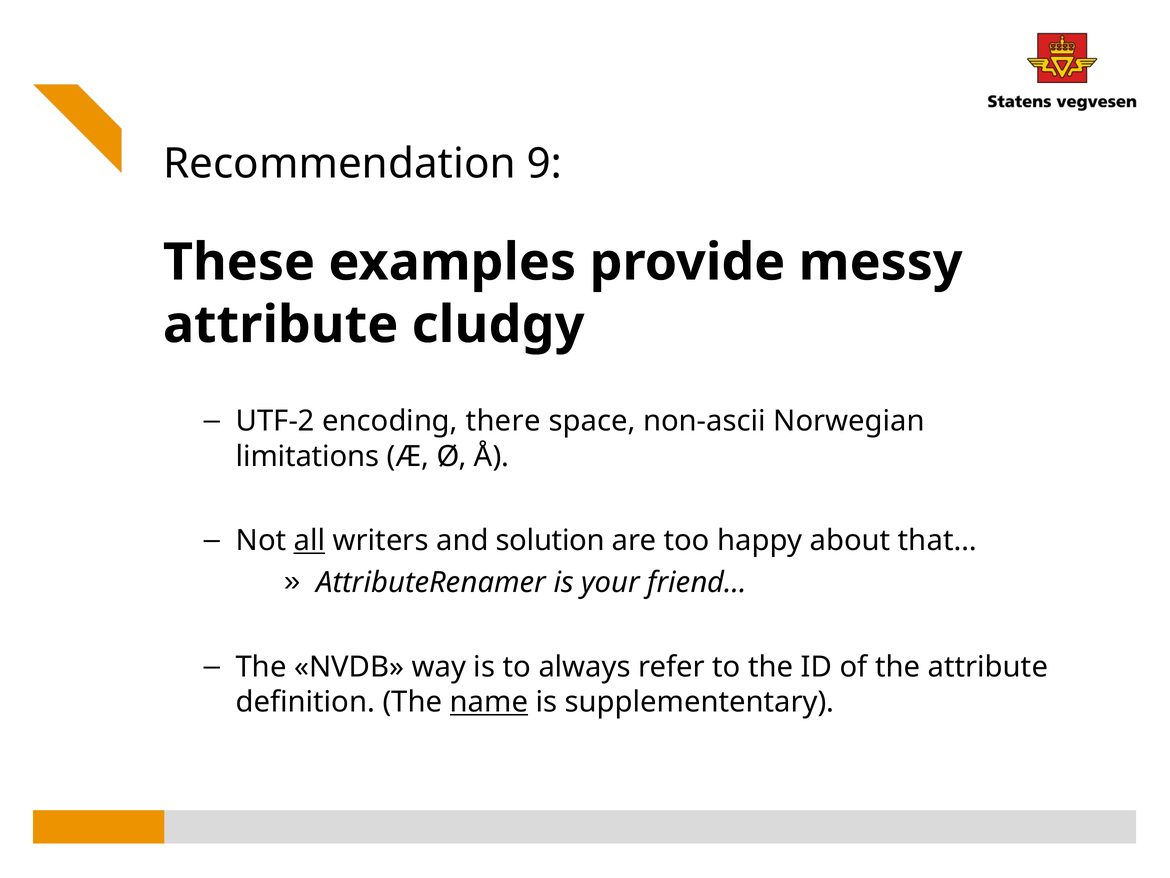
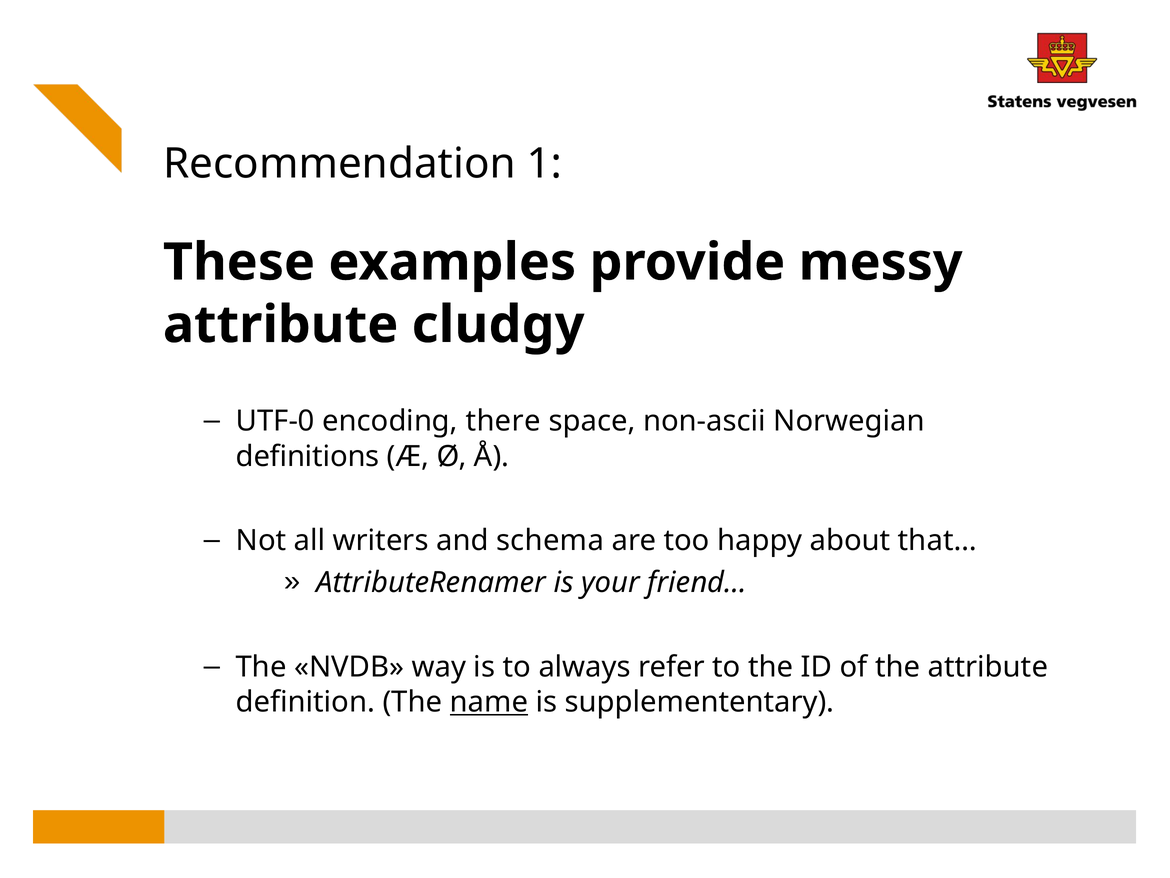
9: 9 -> 1 (544, 164)
UTF-2: UTF-2 -> UTF-0 (275, 421)
limitations: limitations -> definitions (308, 456)
all underline: present -> none (309, 540)
solution: solution -> schema (550, 540)
